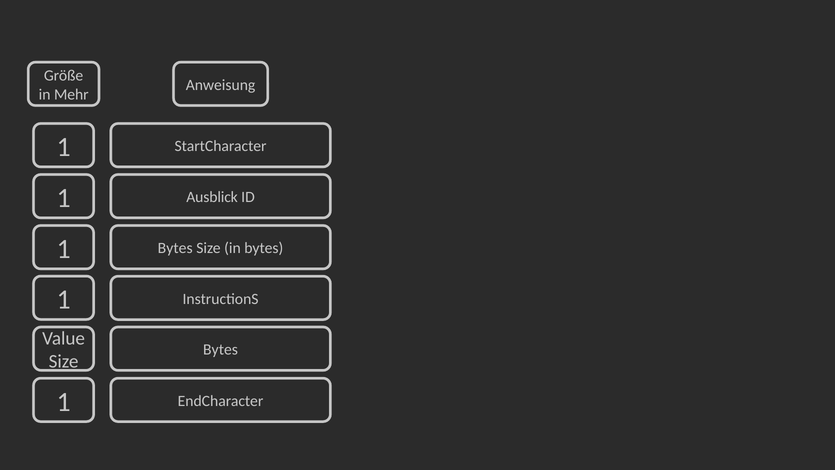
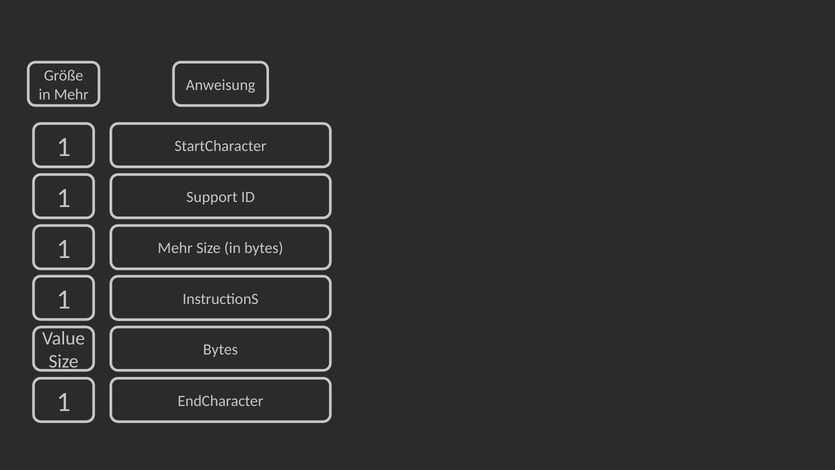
Ausblick: Ausblick -> Support (212, 197)
Bytes: Bytes -> Mehr (175, 248)
